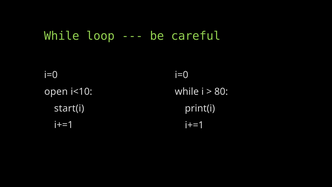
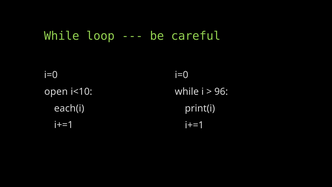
80: 80 -> 96 (221, 92)
start(i: start(i -> each(i (69, 108)
